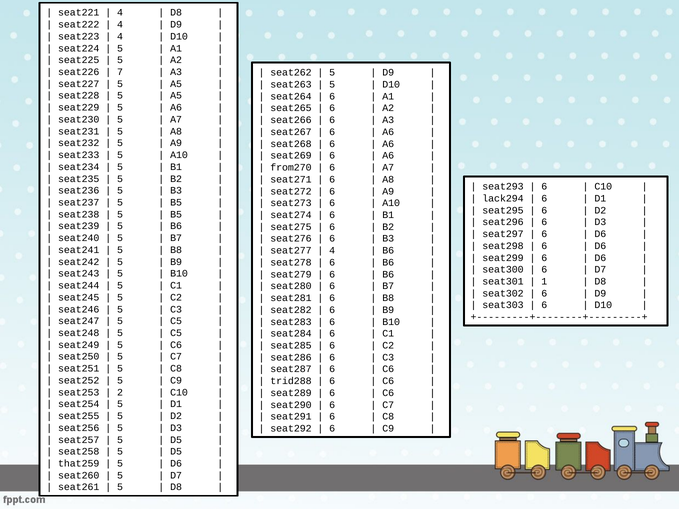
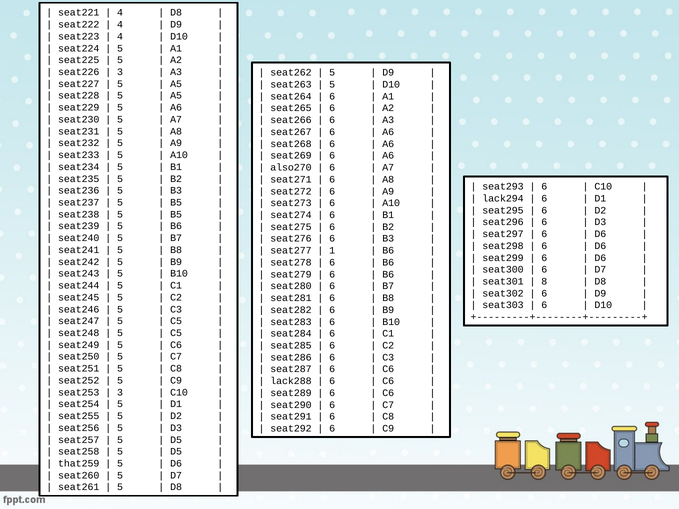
7: 7 -> 3 (120, 72)
from270: from270 -> also270 (291, 168)
4: 4 -> 1 (332, 251)
1: 1 -> 8 (544, 282)
trid288: trid288 -> lack288 (291, 381)
2: 2 -> 3 (120, 393)
